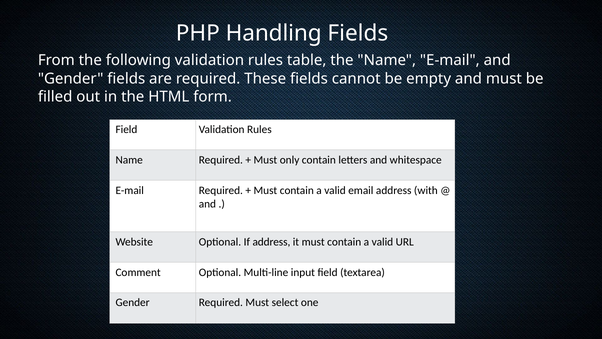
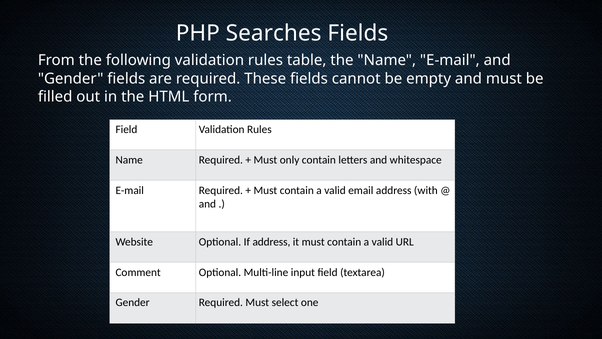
Handling: Handling -> Searches (274, 33)
